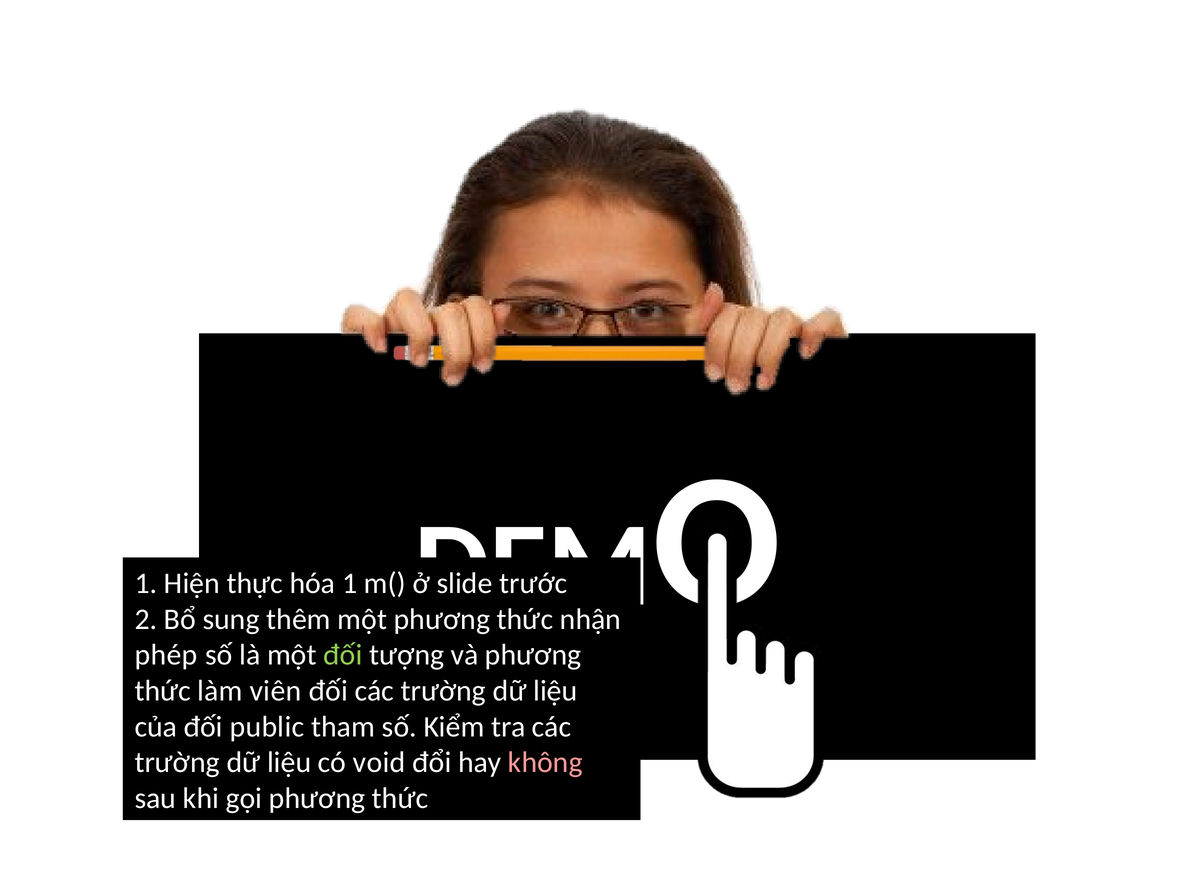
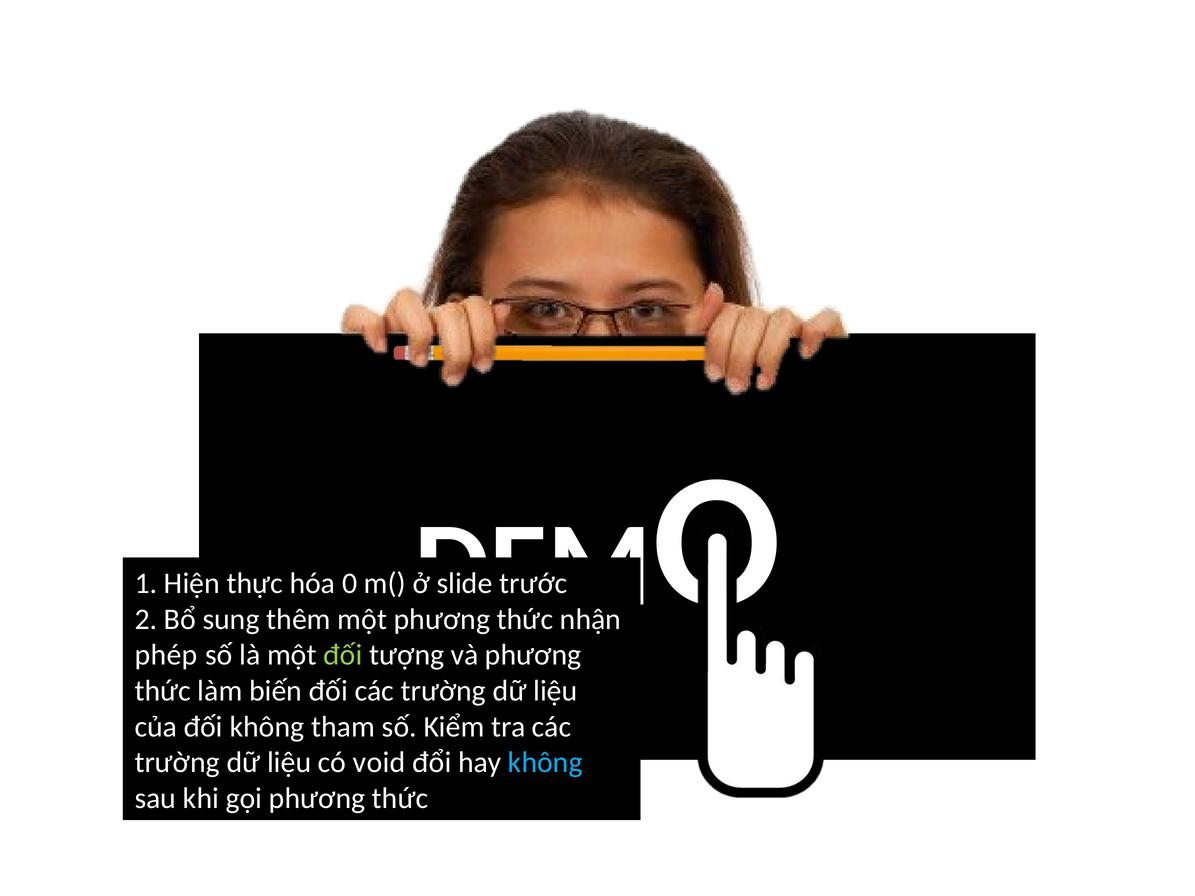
hóa 1: 1 -> 0 (350, 584)
viên: viên -> biến (276, 691)
đối public: public -> không (267, 727)
không colour: pink -> light blue (545, 763)
